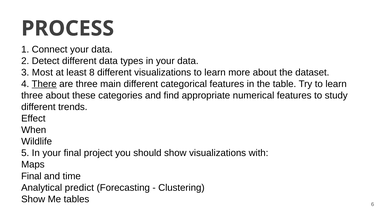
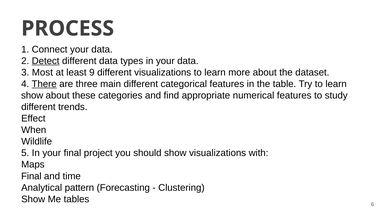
Detect underline: none -> present (46, 61)
8: 8 -> 9 (92, 72)
three: three -> show (32, 95)
predict: predict -> pattern (79, 187)
